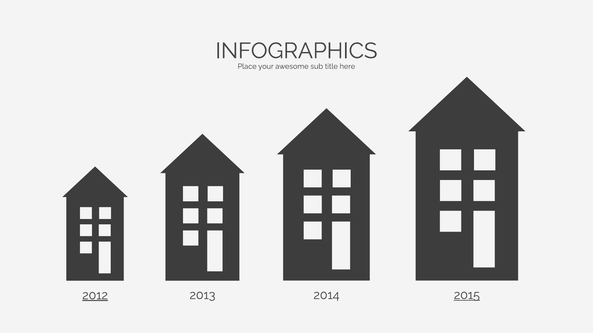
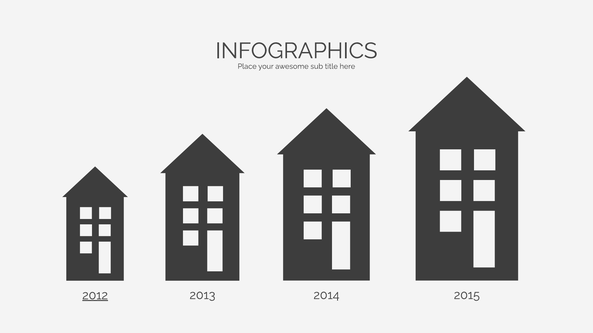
2015 underline: present -> none (467, 295)
